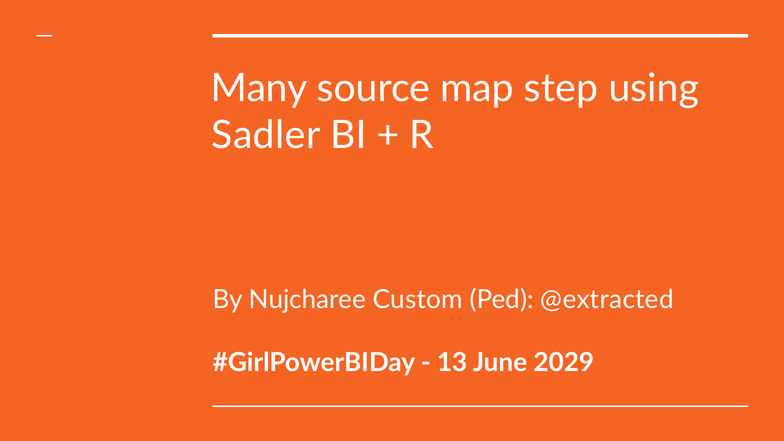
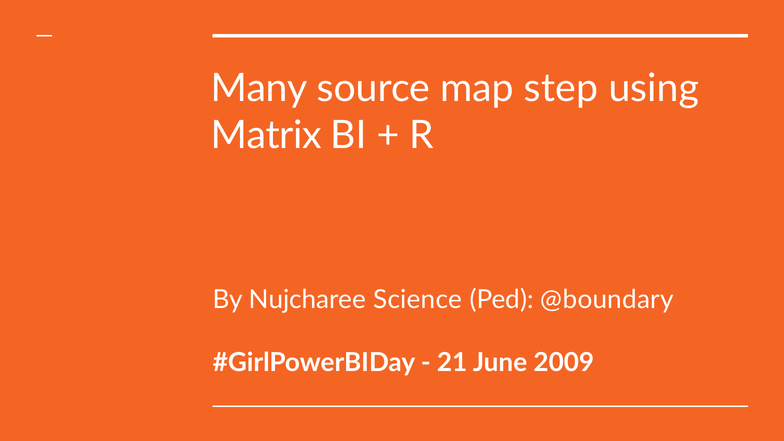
Sadler: Sadler -> Matrix (266, 135)
Custom: Custom -> Science (418, 300)
@extracted: @extracted -> @boundary (607, 300)
13: 13 -> 21 (452, 362)
2029: 2029 -> 2009 (564, 362)
